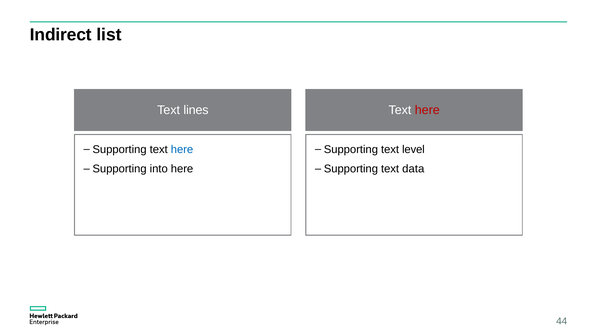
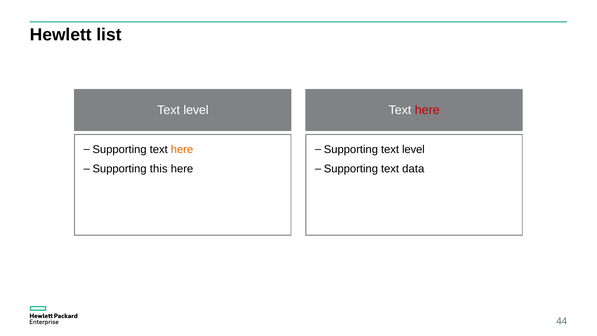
Indirect: Indirect -> Hewlett (61, 35)
lines: lines -> level (196, 110)
here colour: blue -> orange (182, 149)
into: into -> this (159, 169)
